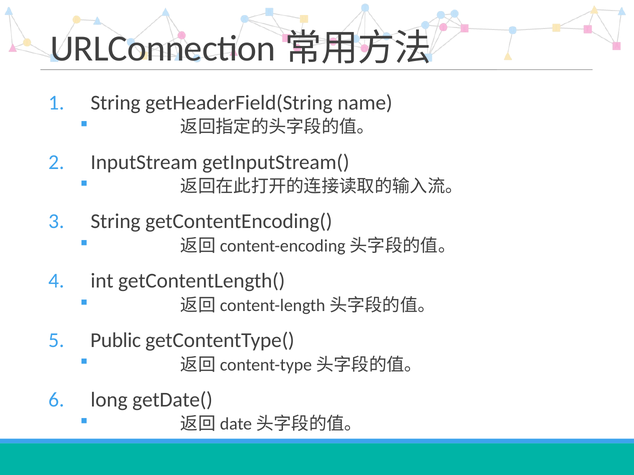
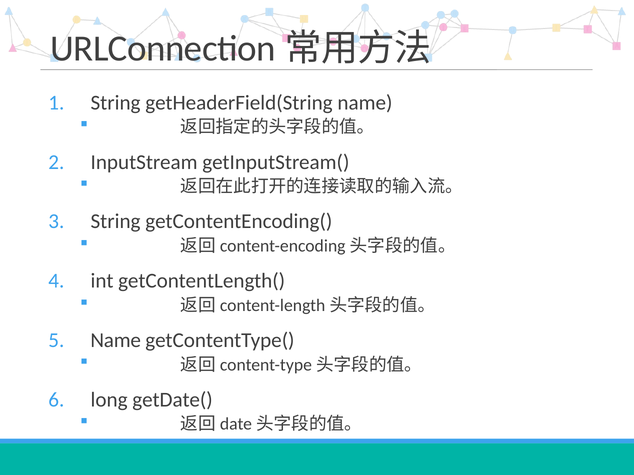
Public: Public -> Name (116, 341)
